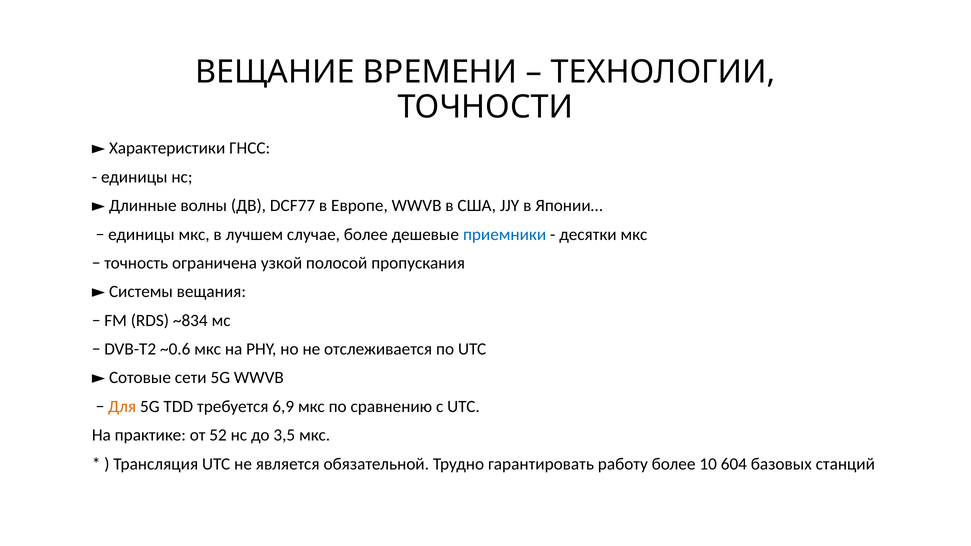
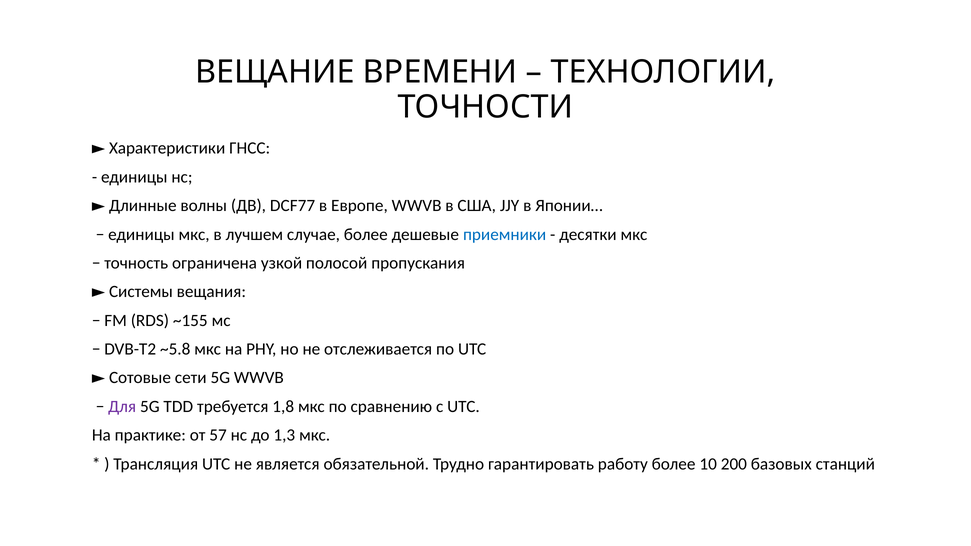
~834: ~834 -> ~155 (190, 321)
~0.6: ~0.6 -> ~5.8 (175, 349)
Для colour: orange -> purple (122, 407)
6,9: 6,9 -> 1,8 (283, 407)
52: 52 -> 57 (218, 435)
3,5: 3,5 -> 1,3 (284, 435)
604: 604 -> 200 (734, 464)
